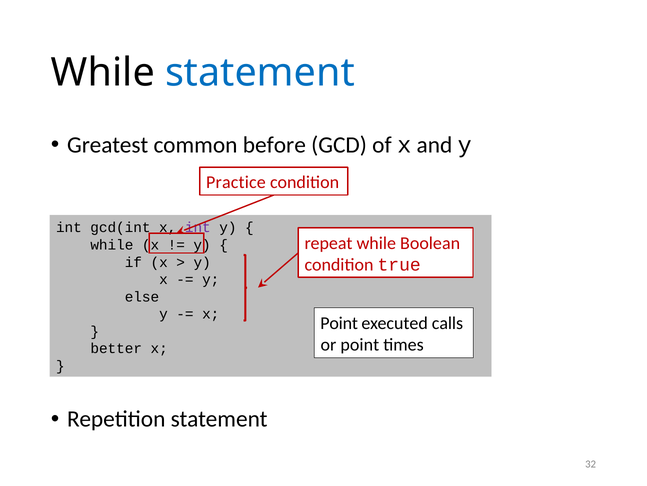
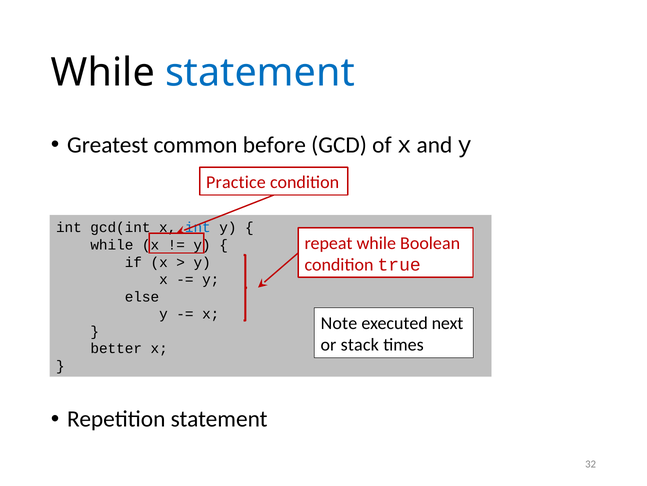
int colour: purple -> blue (198, 227)
Point: Point -> Note (339, 323)
calls: calls -> next (448, 323)
or point: point -> stack (360, 344)
